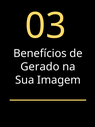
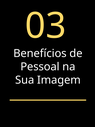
Gerado: Gerado -> Pessoal (40, 67)
